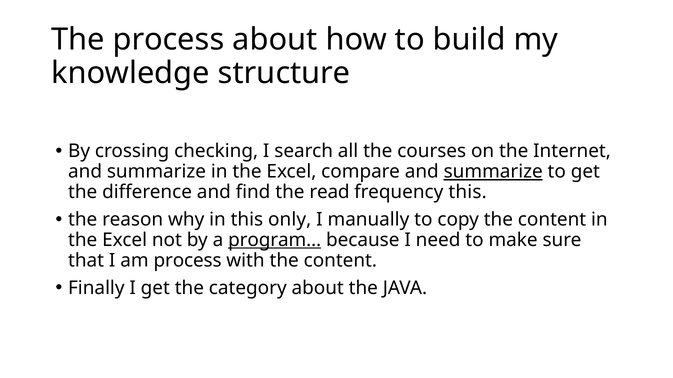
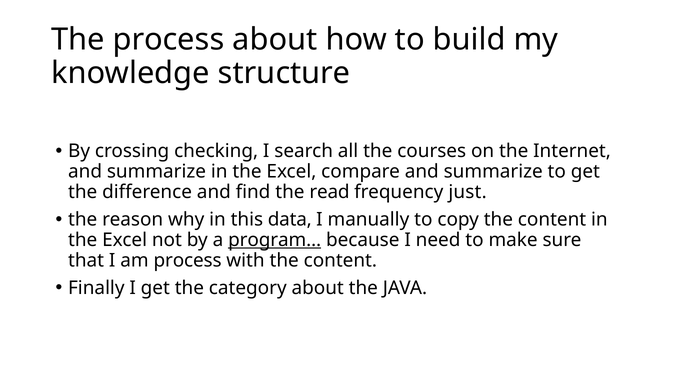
summarize underline: present -> none (493, 172)
frequency this: this -> just (468, 192)
only: only -> data (290, 220)
